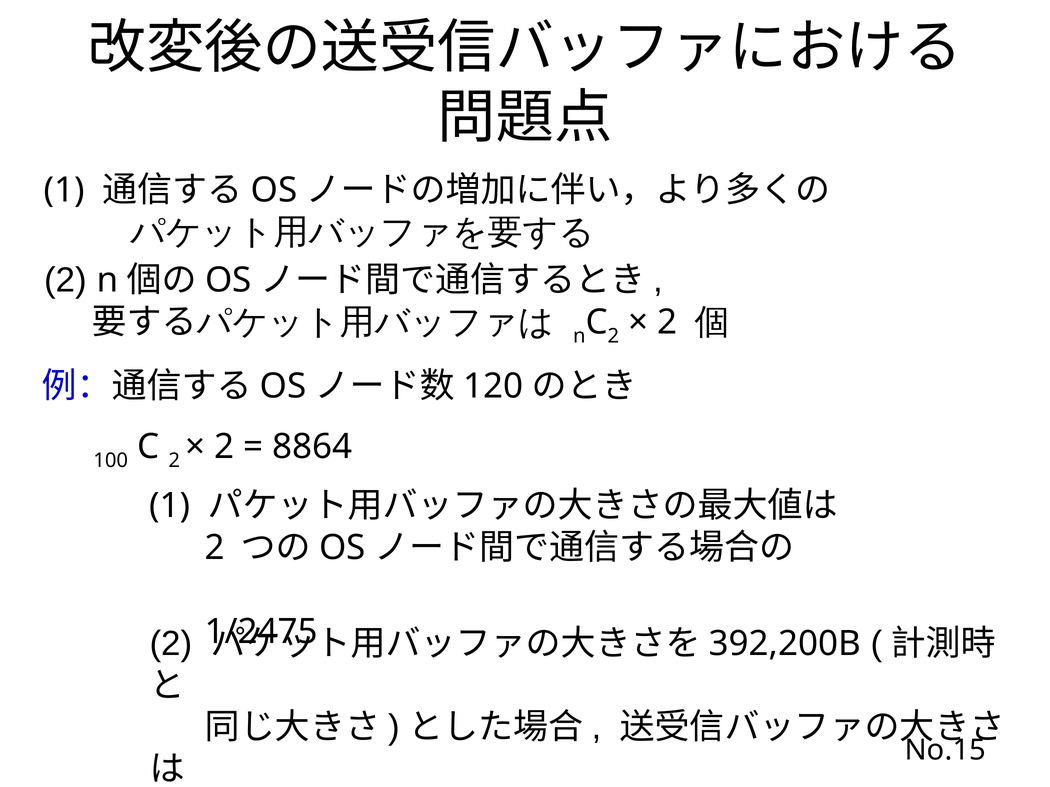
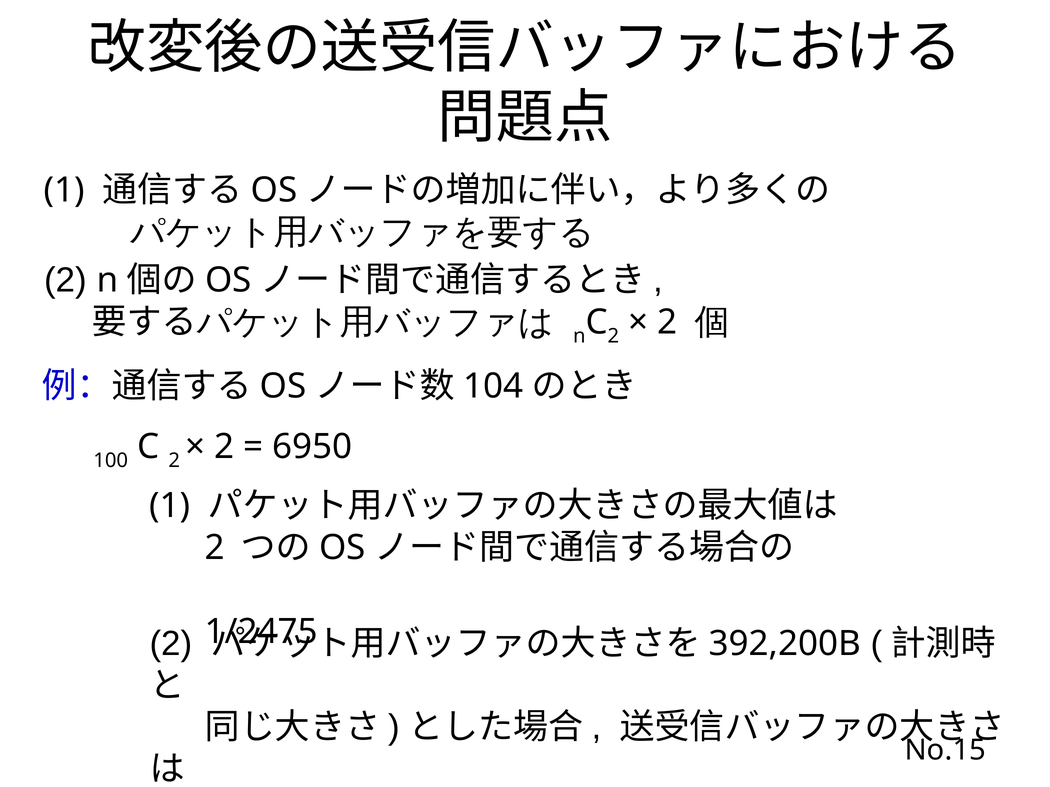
120: 120 -> 104 (493, 386)
8864: 8864 -> 6950 (313, 447)
